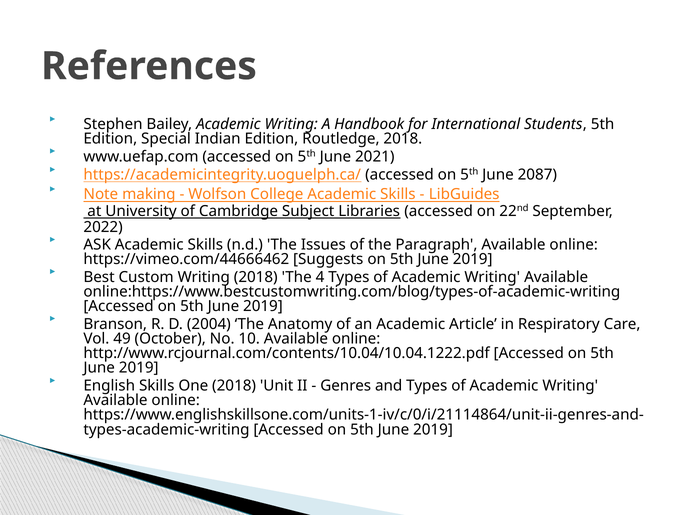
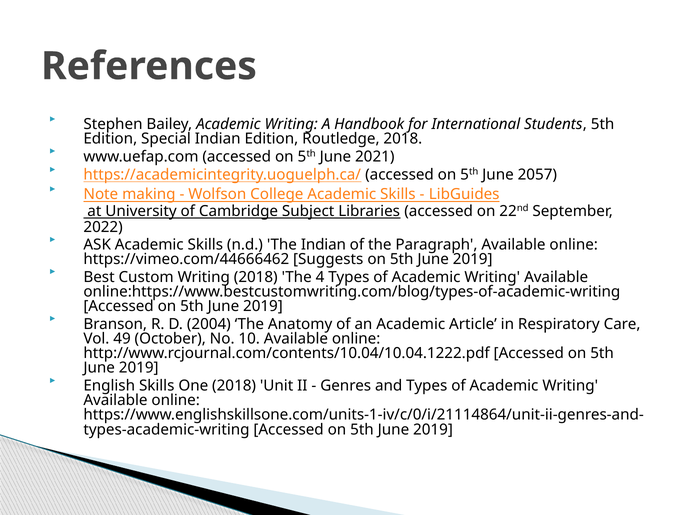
2087: 2087 -> 2057 (537, 175)
The Issues: Issues -> Indian (323, 244)
